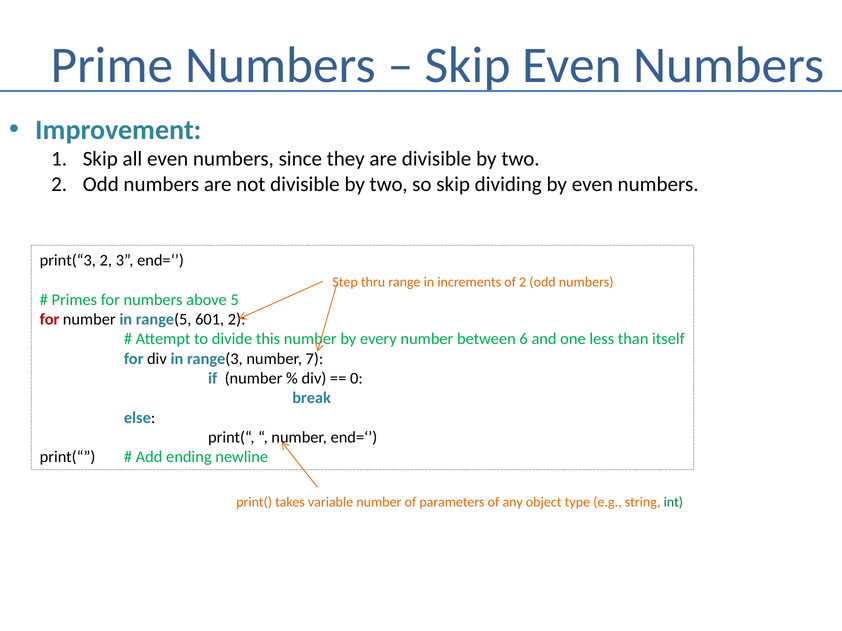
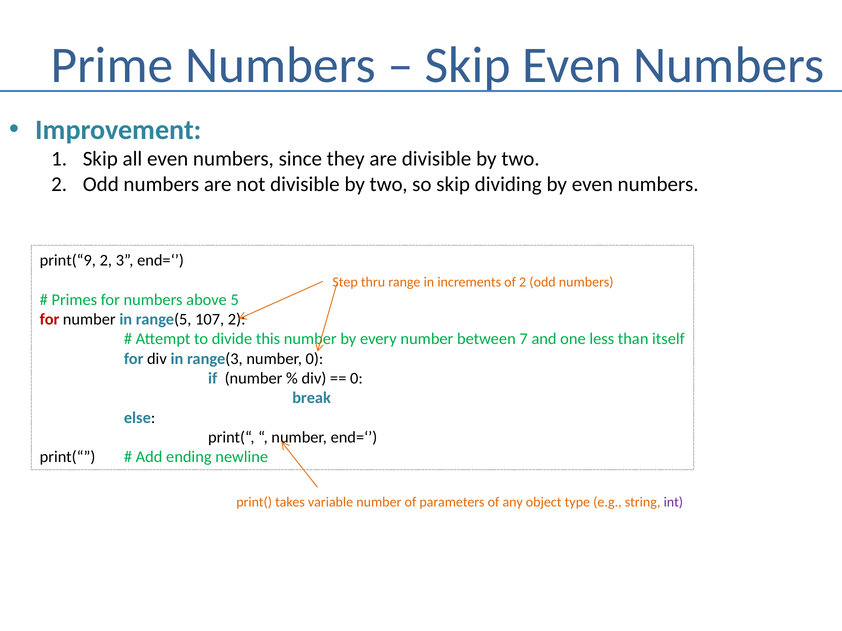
print(“3: print(“3 -> print(“9 (68, 261)
601: 601 -> 107 (210, 320)
6: 6 -> 7 (524, 339)
number 7: 7 -> 0 (314, 359)
int colour: green -> purple (673, 502)
